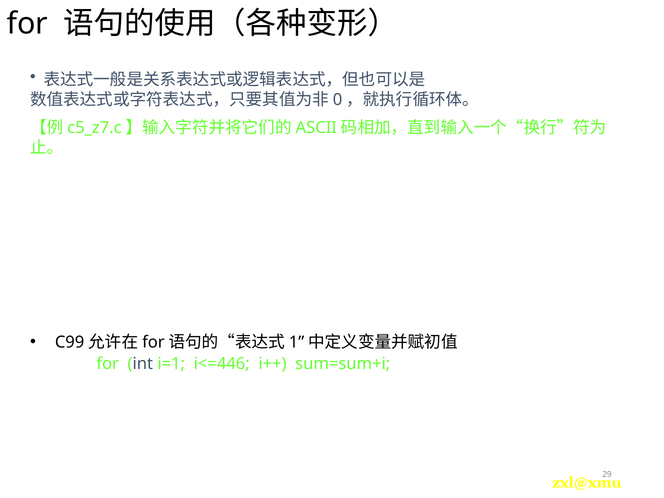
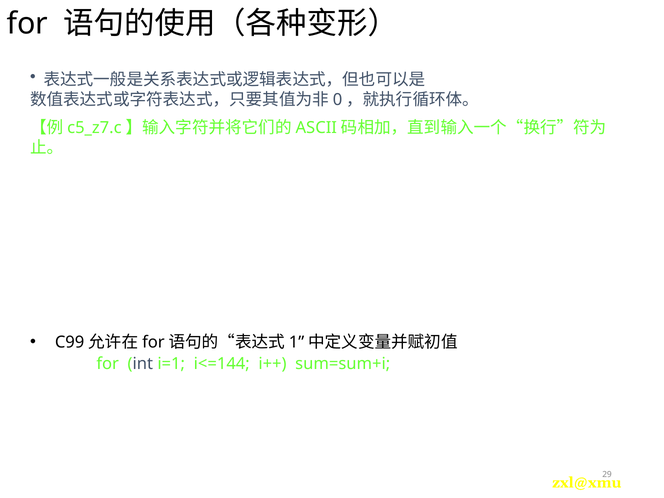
i<=446: i<=446 -> i<=144 (222, 364)
